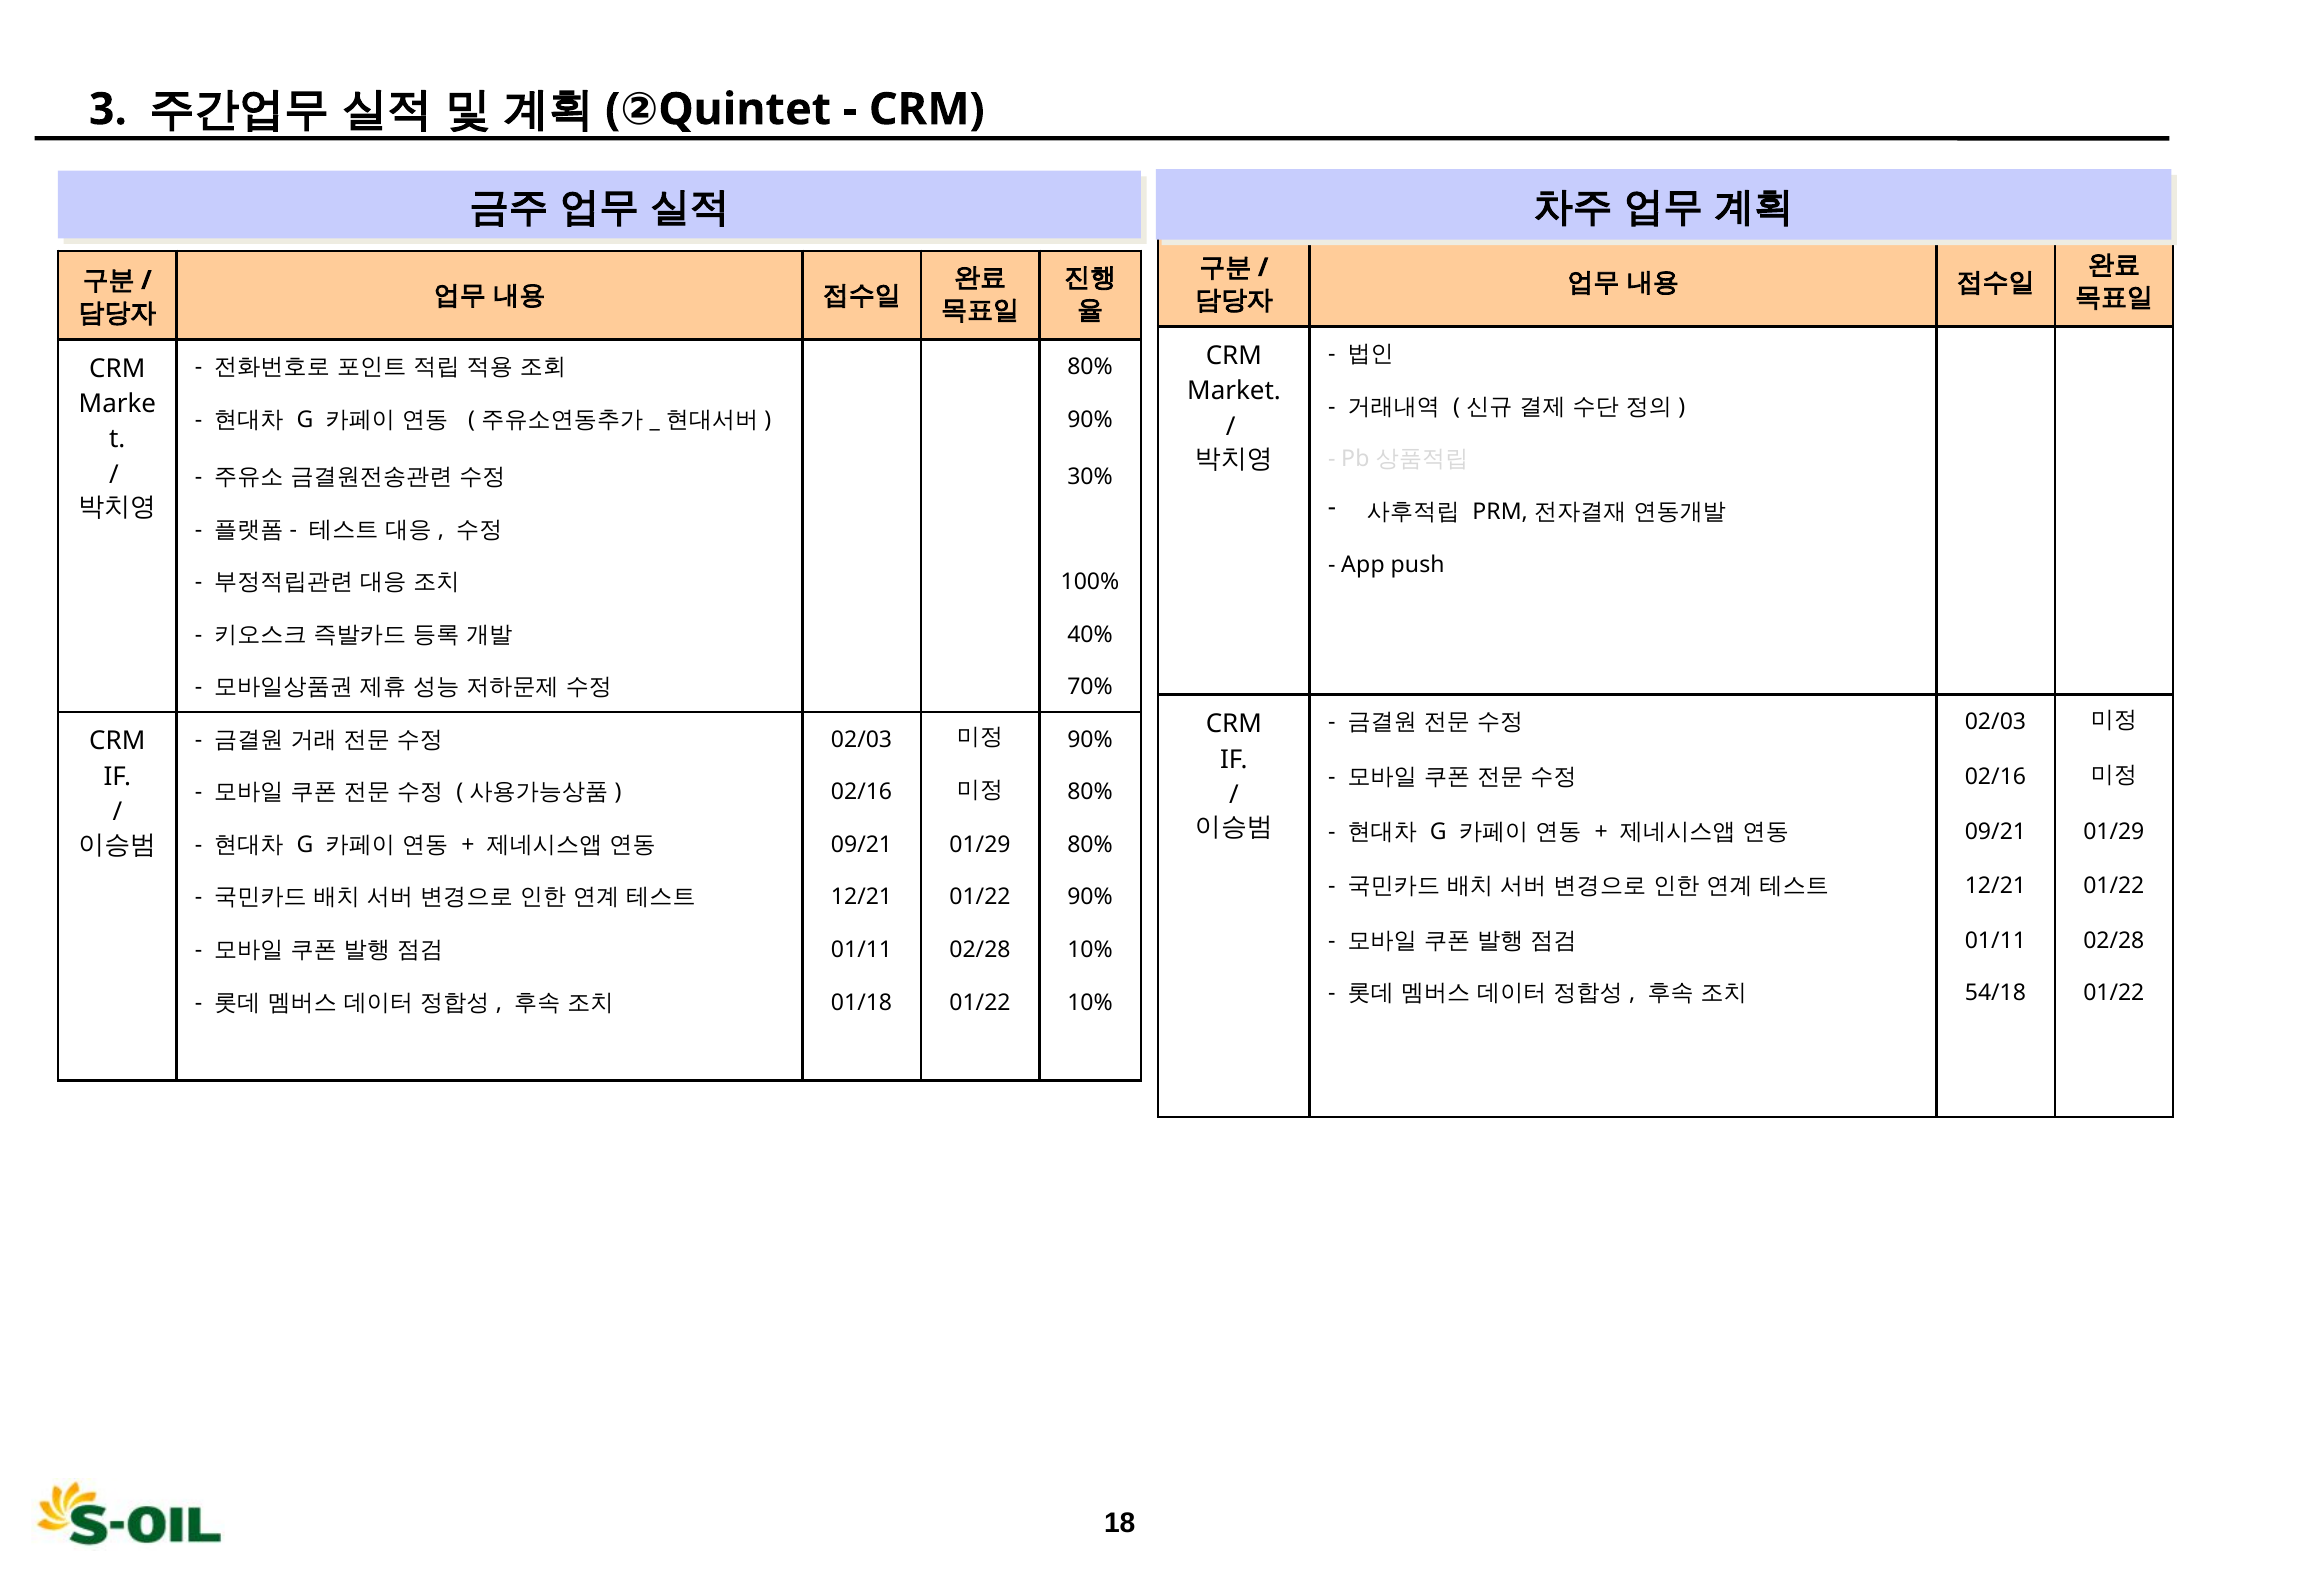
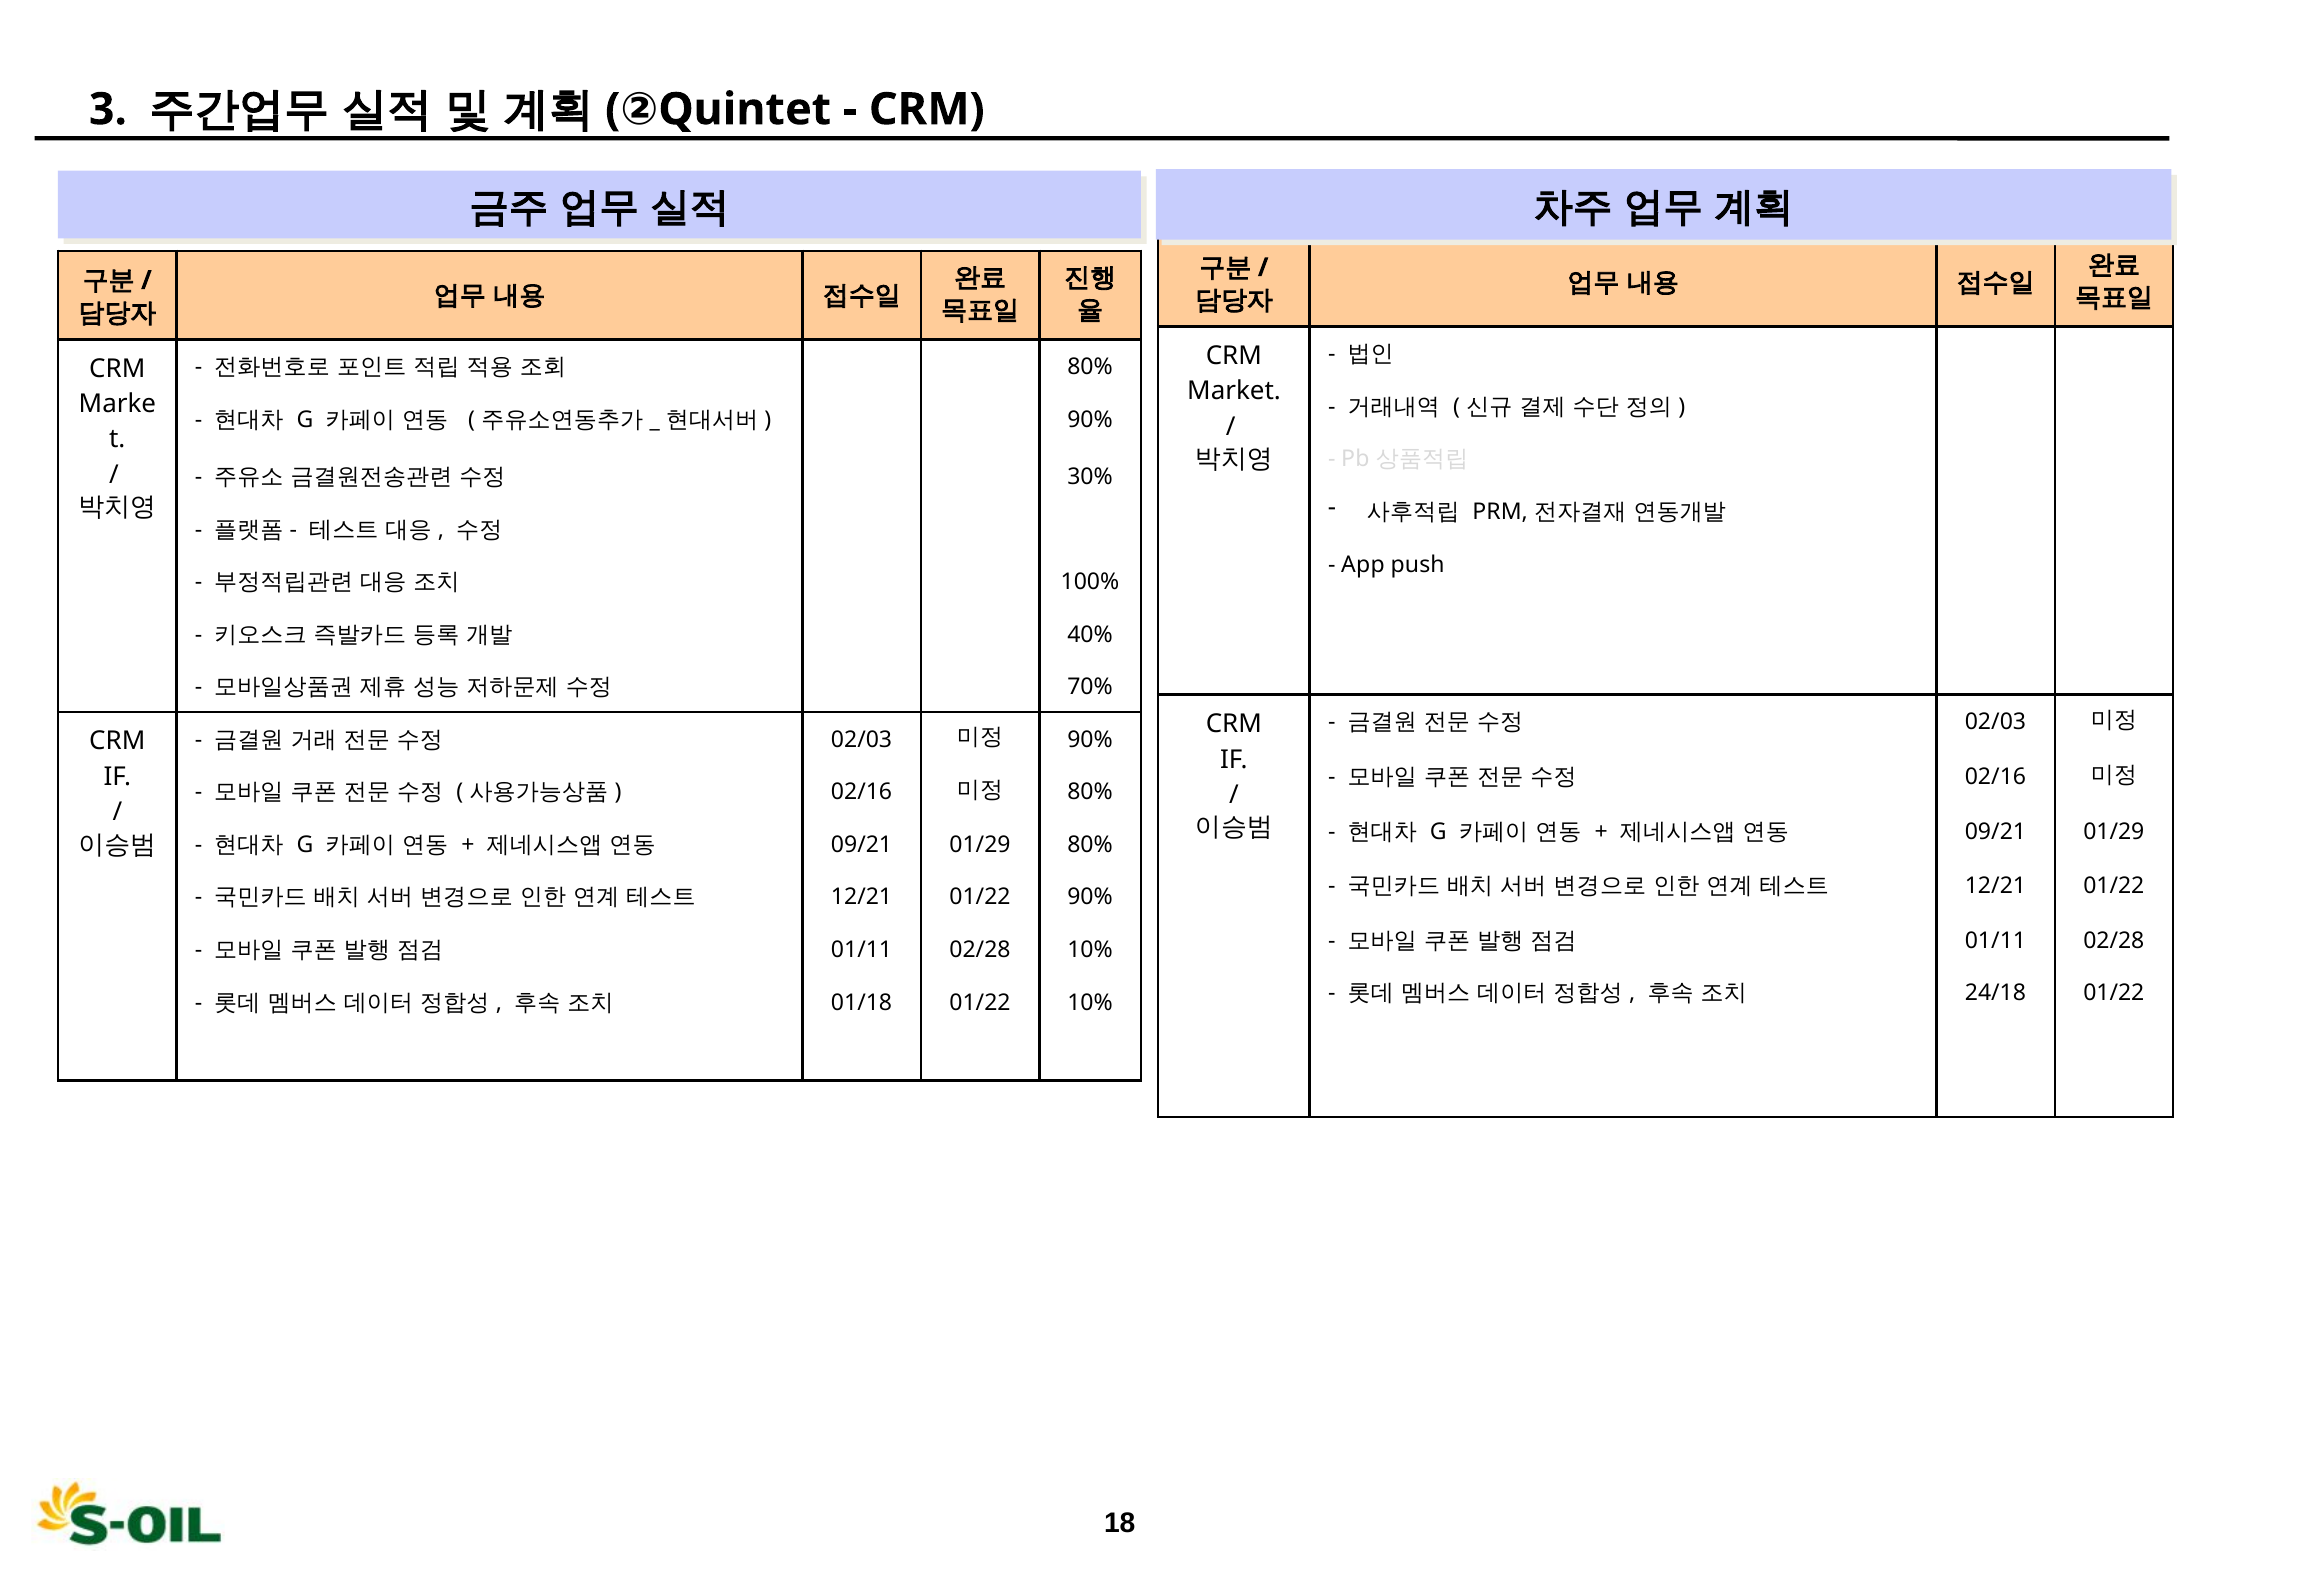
54/18: 54/18 -> 24/18 (1995, 993)
